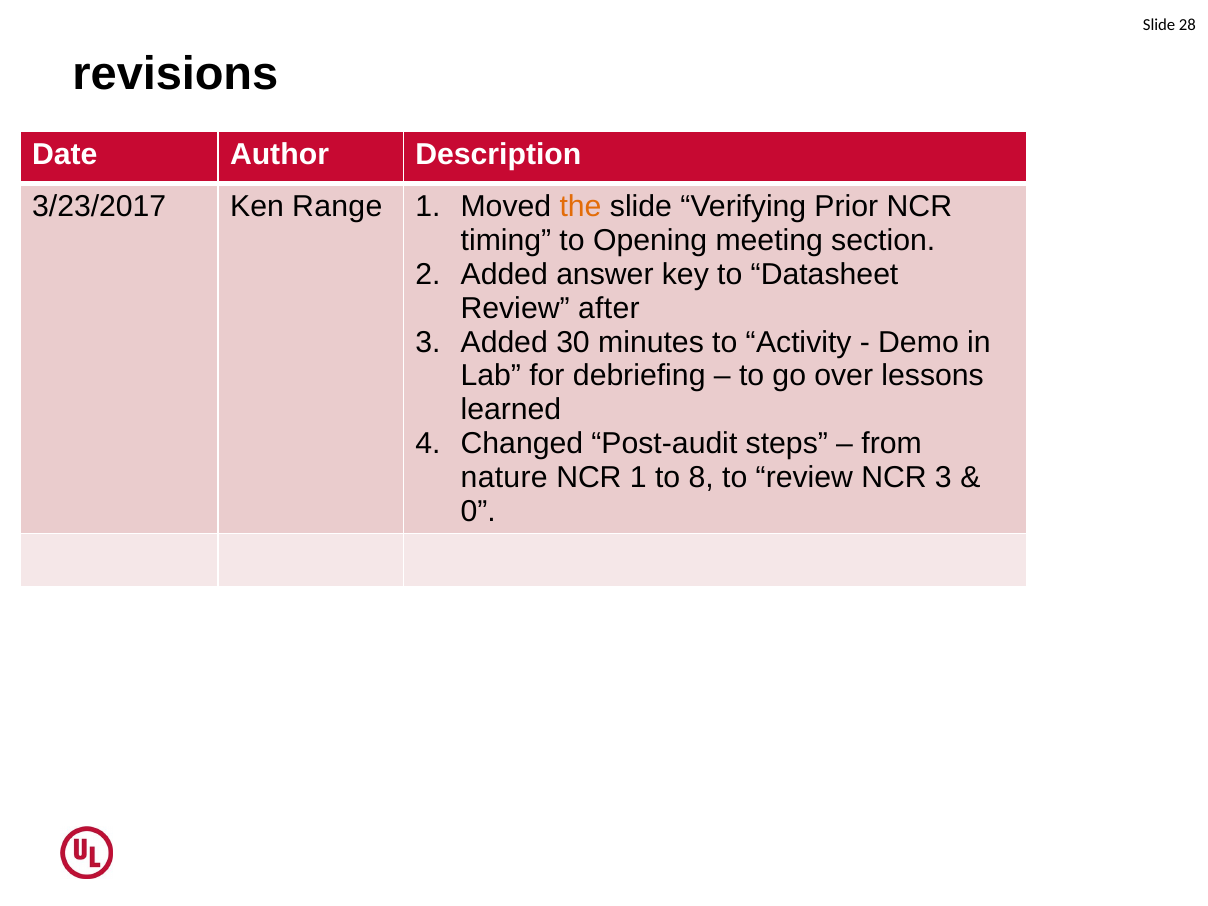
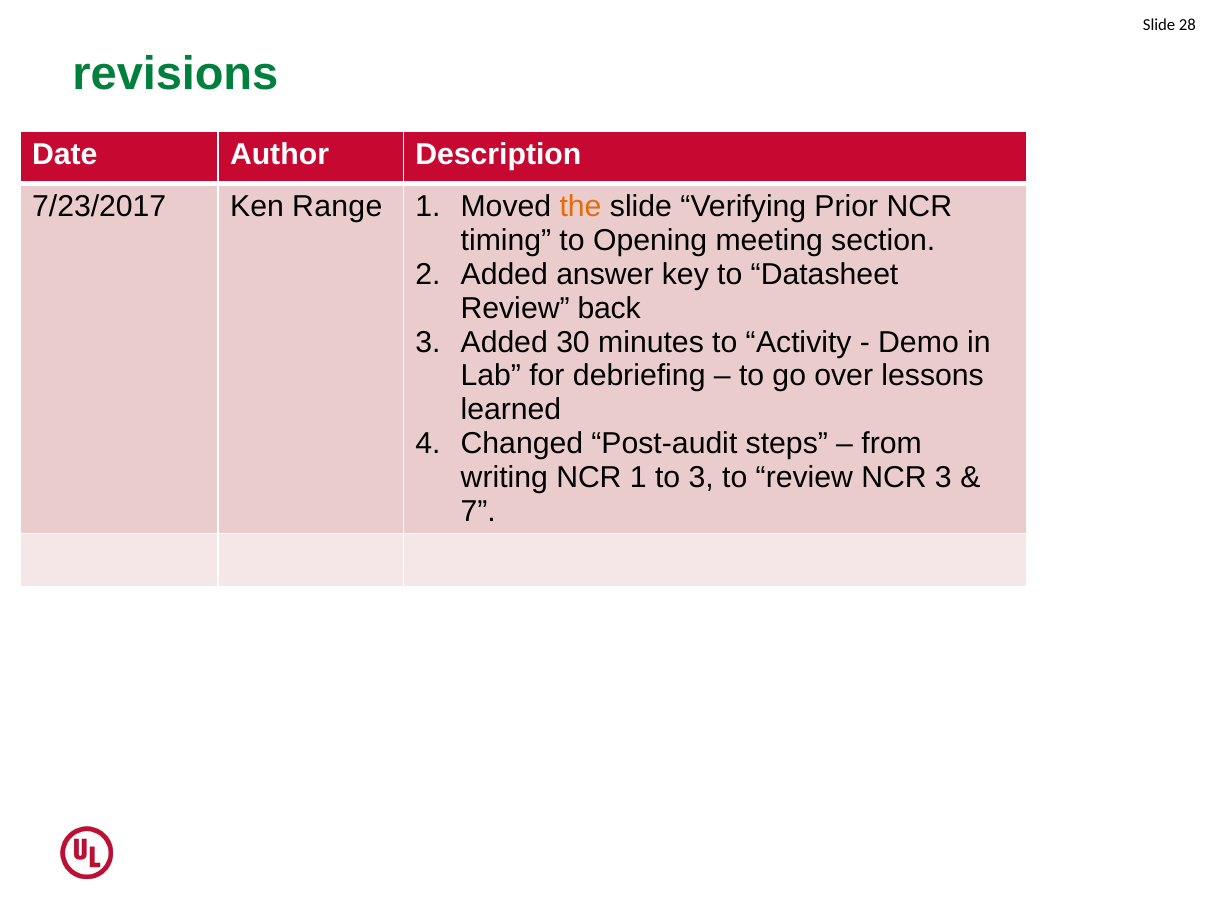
revisions colour: black -> green (175, 74)
3/23/2017: 3/23/2017 -> 7/23/2017 (99, 207)
after: after -> back (609, 308)
nature: nature -> writing (504, 477)
to 8: 8 -> 3 (701, 477)
0: 0 -> 7 (478, 511)
